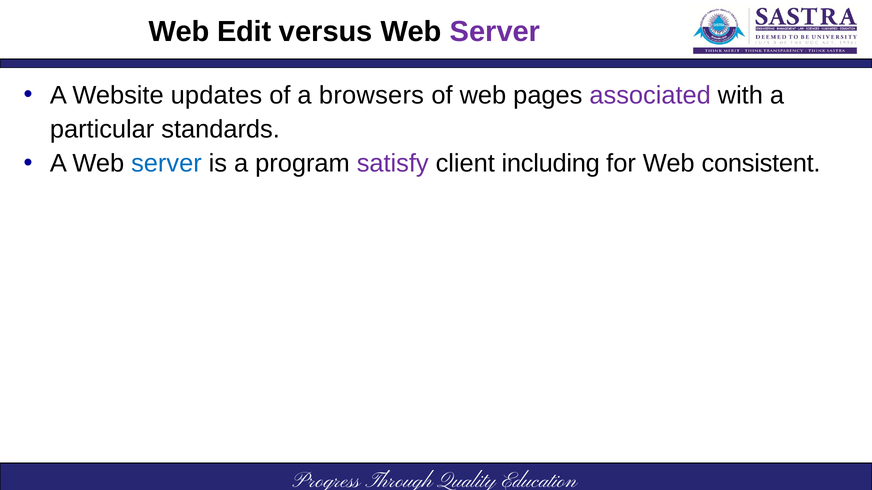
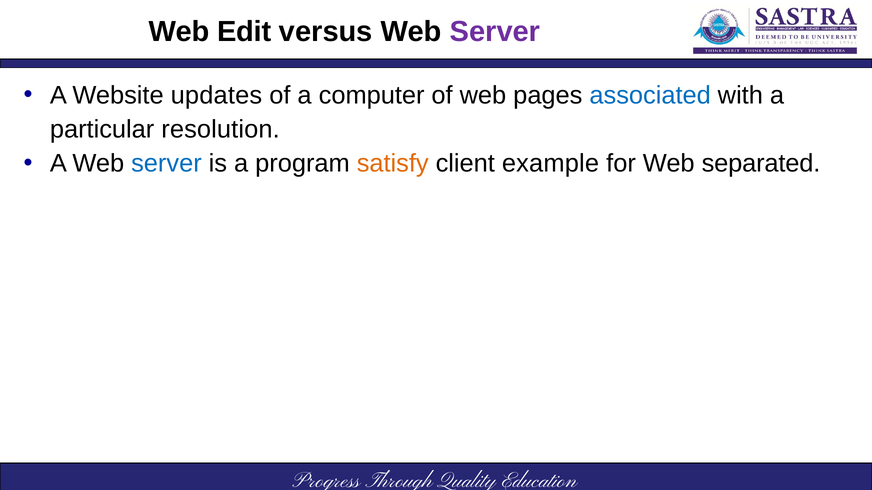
browsers: browsers -> computer (372, 95)
associated colour: purple -> blue (650, 95)
standards: standards -> resolution (221, 129)
satisfy colour: purple -> orange (393, 164)
including: including -> example (550, 164)
consistent: consistent -> separated (761, 164)
